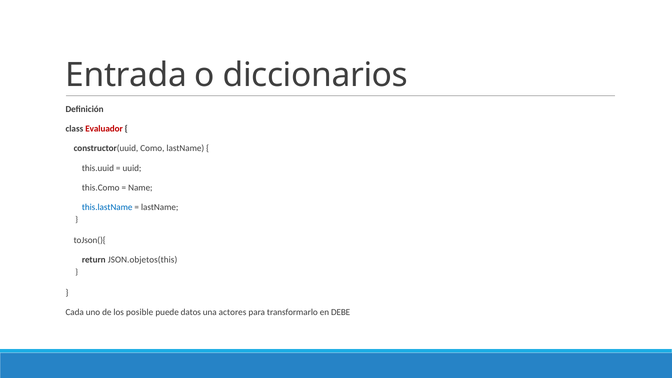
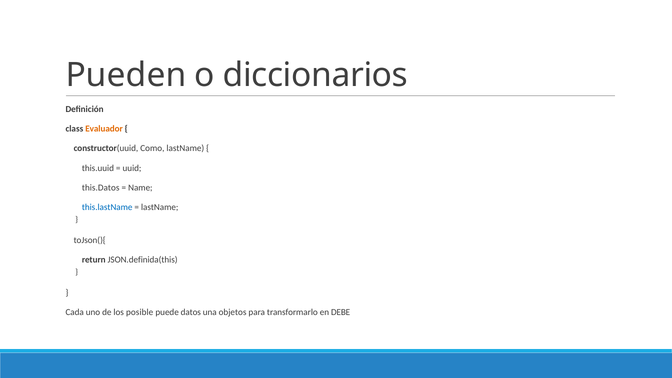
Entrada: Entrada -> Pueden (126, 75)
Evaluador colour: red -> orange (104, 129)
this.Como: this.Como -> this.Datos (101, 188)
JSON.objetos(this: JSON.objetos(this -> JSON.definida(this (143, 260)
actores: actores -> objetos (233, 312)
